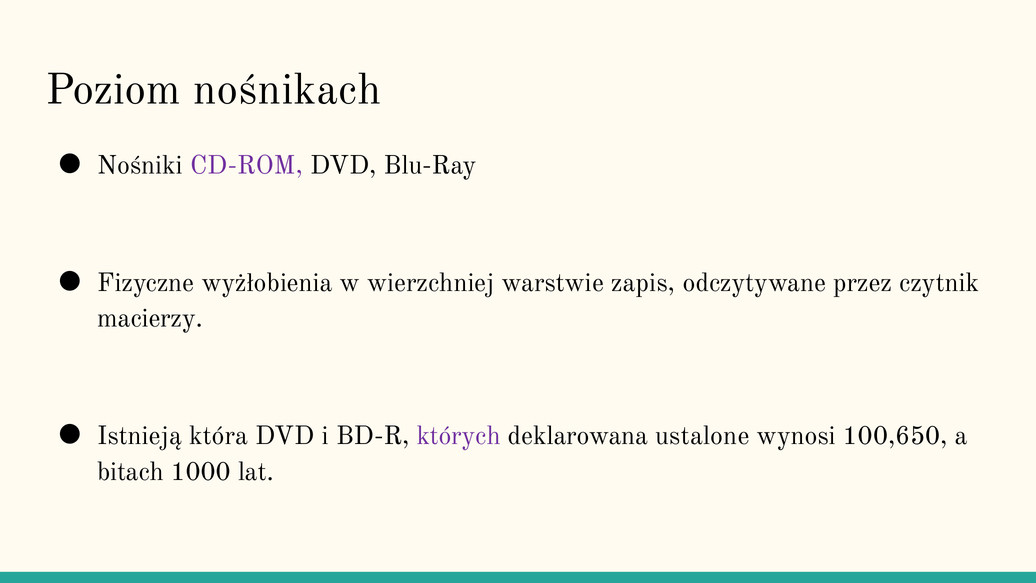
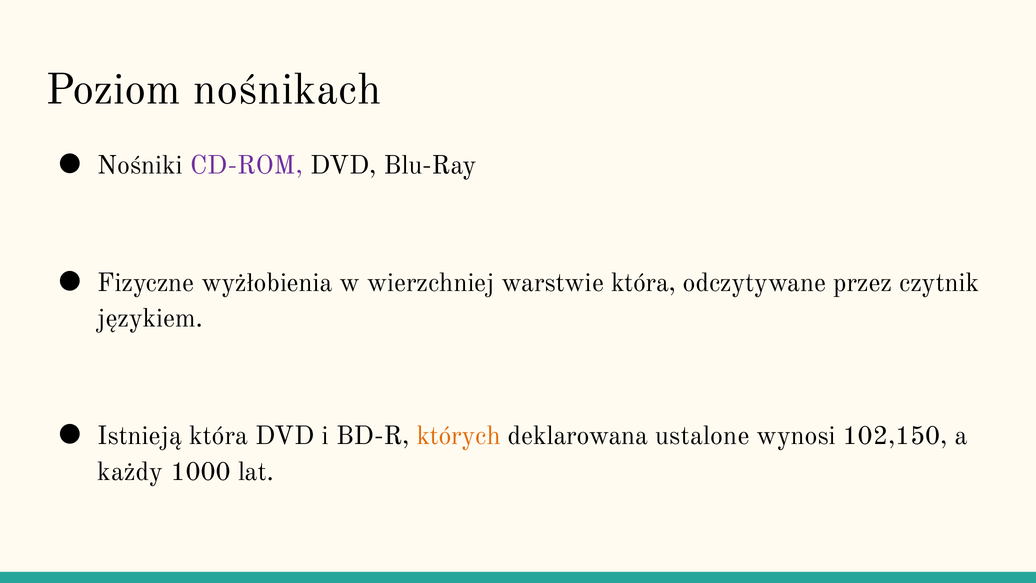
warstwie zapis: zapis -> która (643, 283)
macierzy: macierzy -> językiem (150, 318)
których colour: purple -> orange (459, 436)
100,650: 100,650 -> 102,150 (895, 436)
bitach: bitach -> każdy (130, 471)
